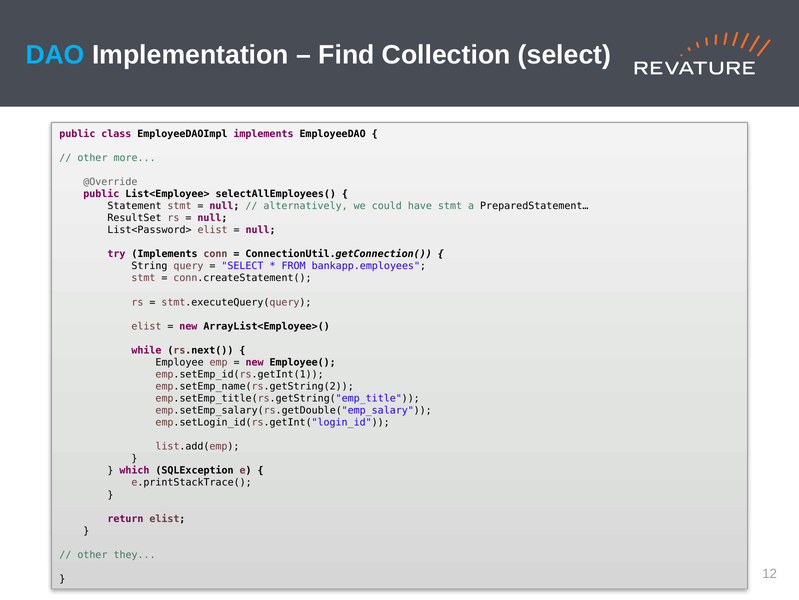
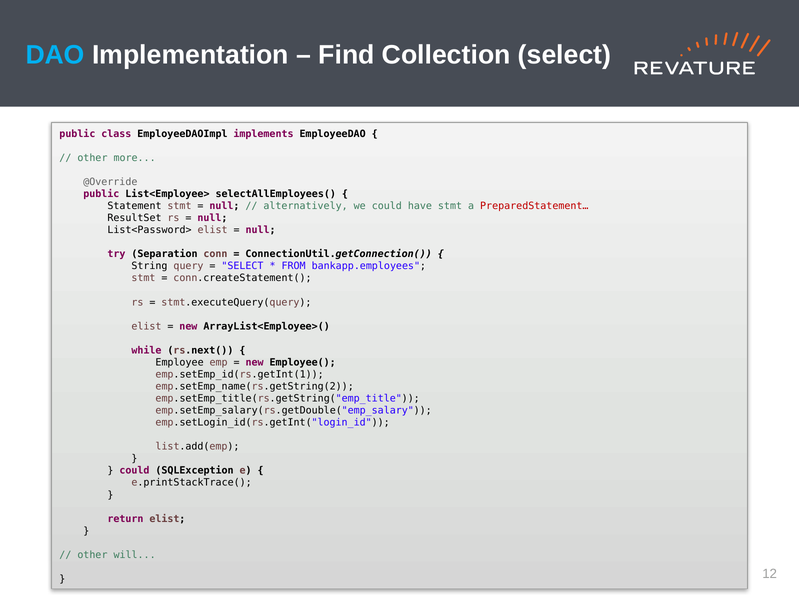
PreparedStatement… colour: black -> red (534, 206)
try Implements: Implements -> Separation (165, 254)
which: which -> could (134, 470)
they: they -> will (135, 554)
